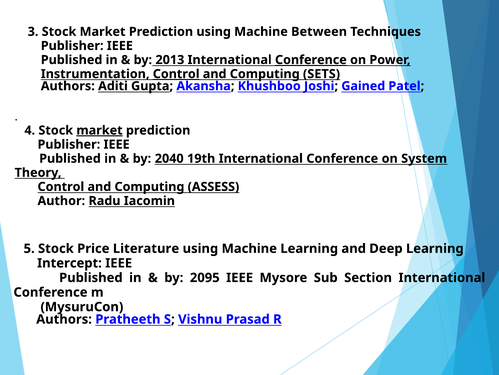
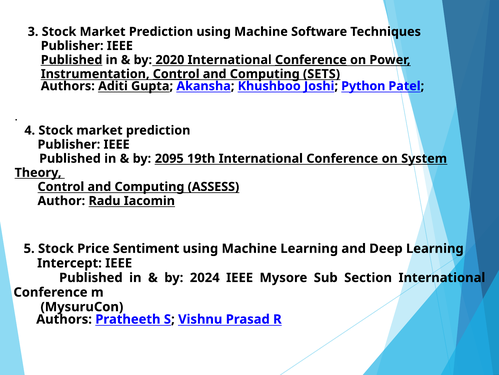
Between: Between -> Software (319, 32)
Published underline: none -> present (72, 60)
2013: 2013 -> 2020 (170, 60)
Gained: Gained -> Python (363, 86)
market underline: present -> none (99, 130)
2040: 2040 -> 2095 (169, 158)
Literature: Literature -> Sentiment (146, 248)
2095: 2095 -> 2024 (205, 277)
